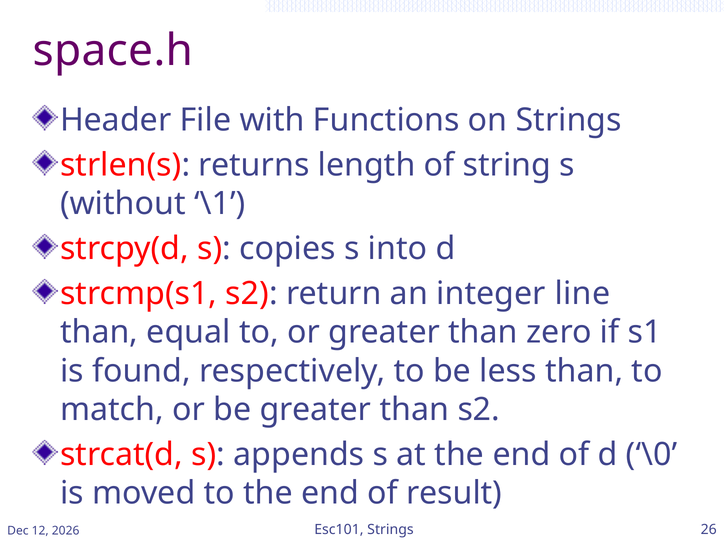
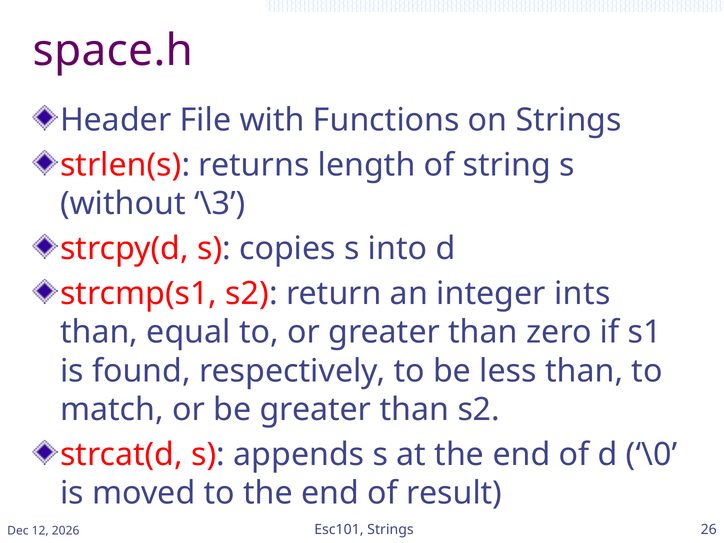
\1: \1 -> \3 (220, 204)
line: line -> ints (582, 294)
